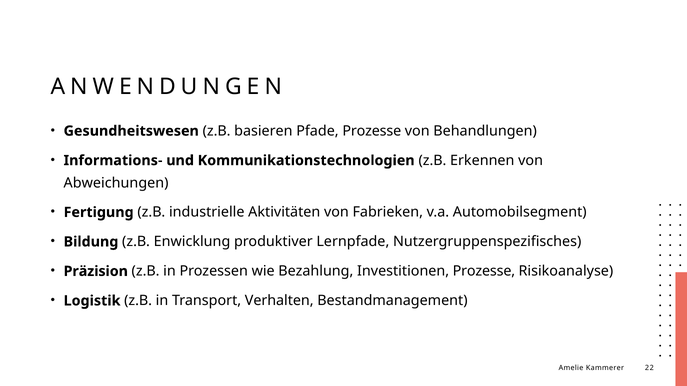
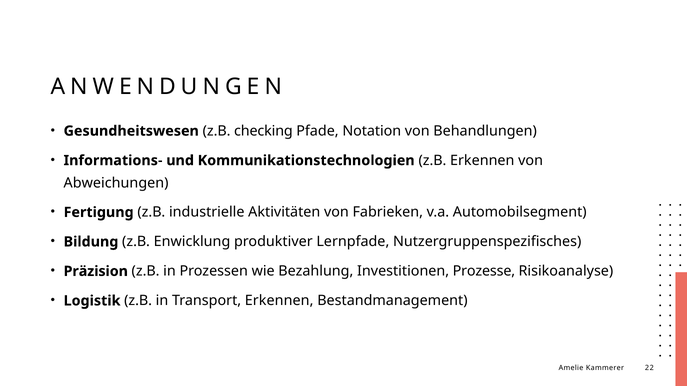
basieren: basieren -> checking (263, 131)
Pfade Prozesse: Prozesse -> Notation (372, 131)
Transport Verhalten: Verhalten -> Erkennen (279, 301)
